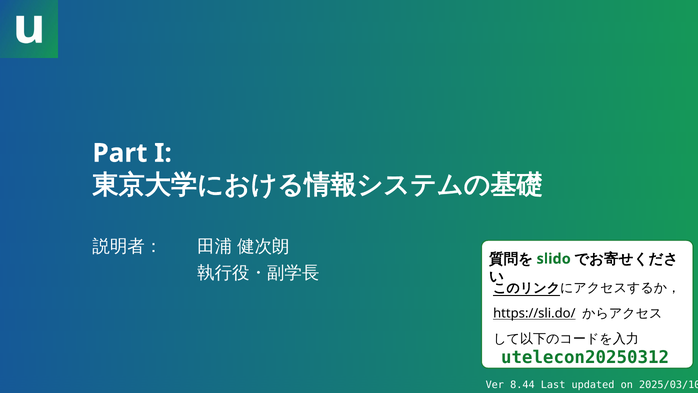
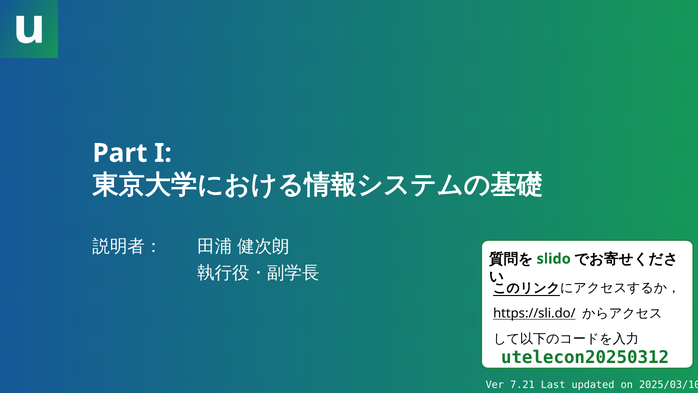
8.44: 8.44 -> 7.21 (522, 384)
